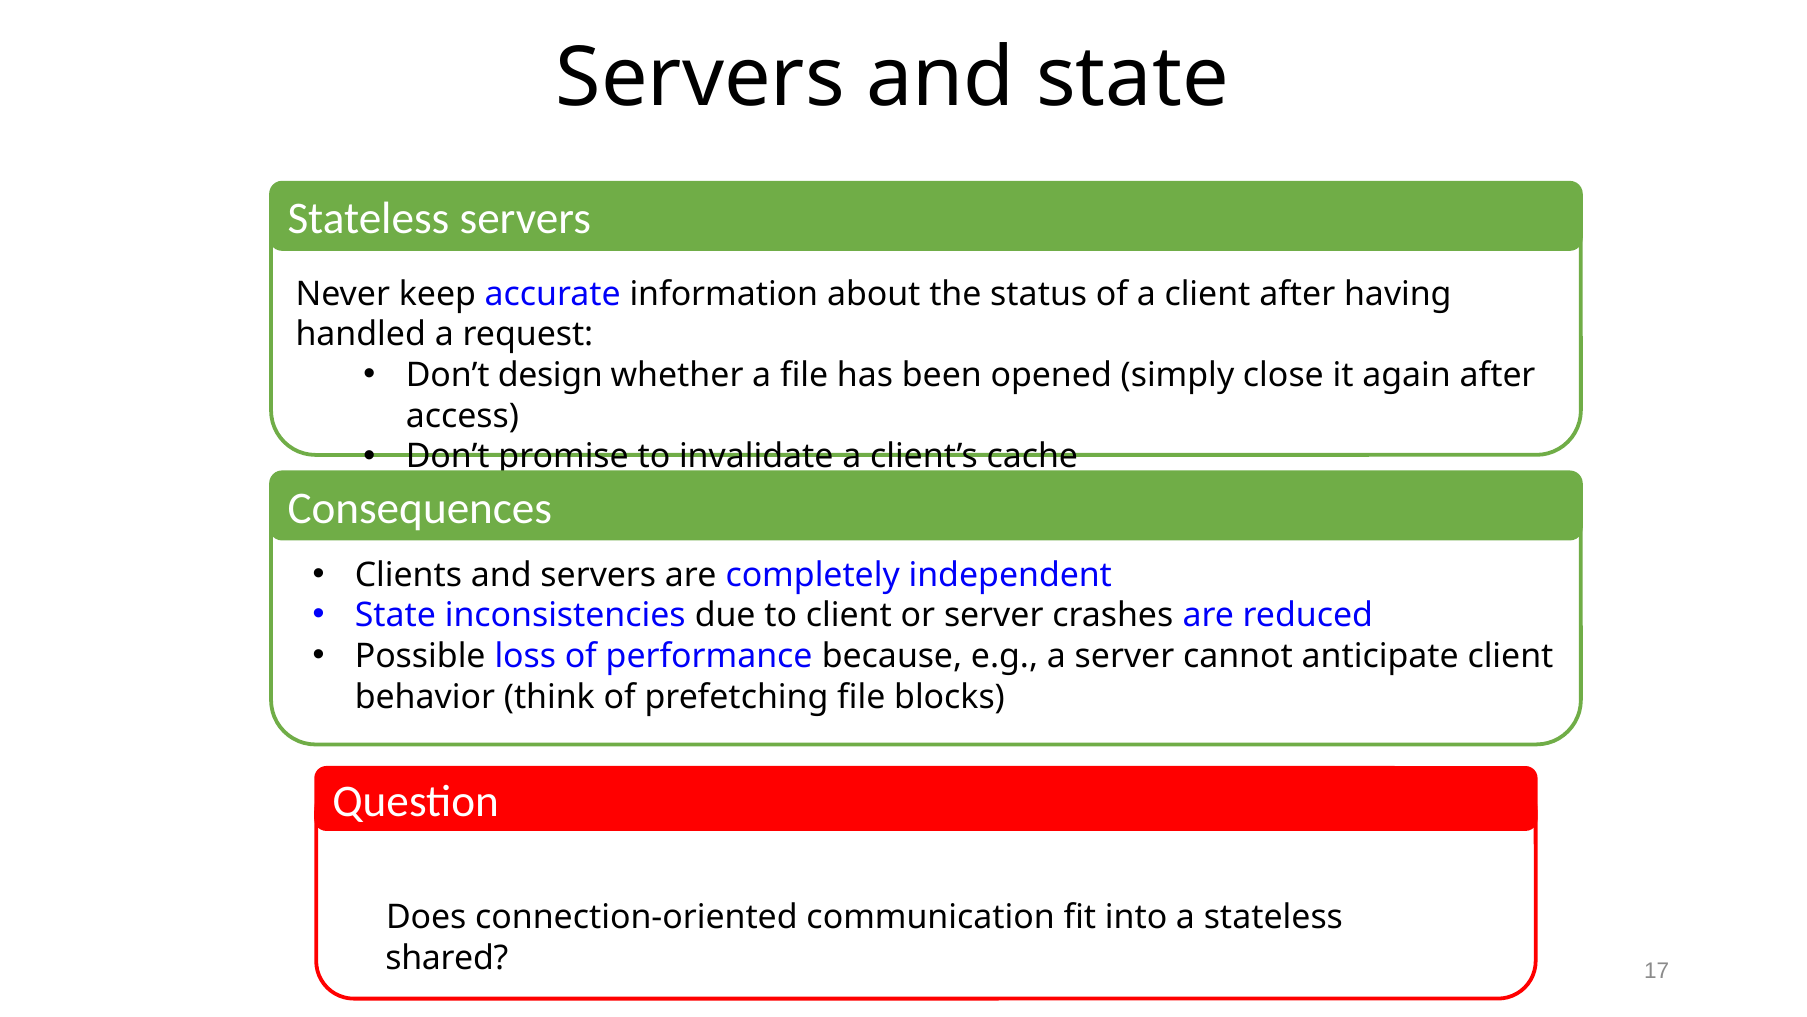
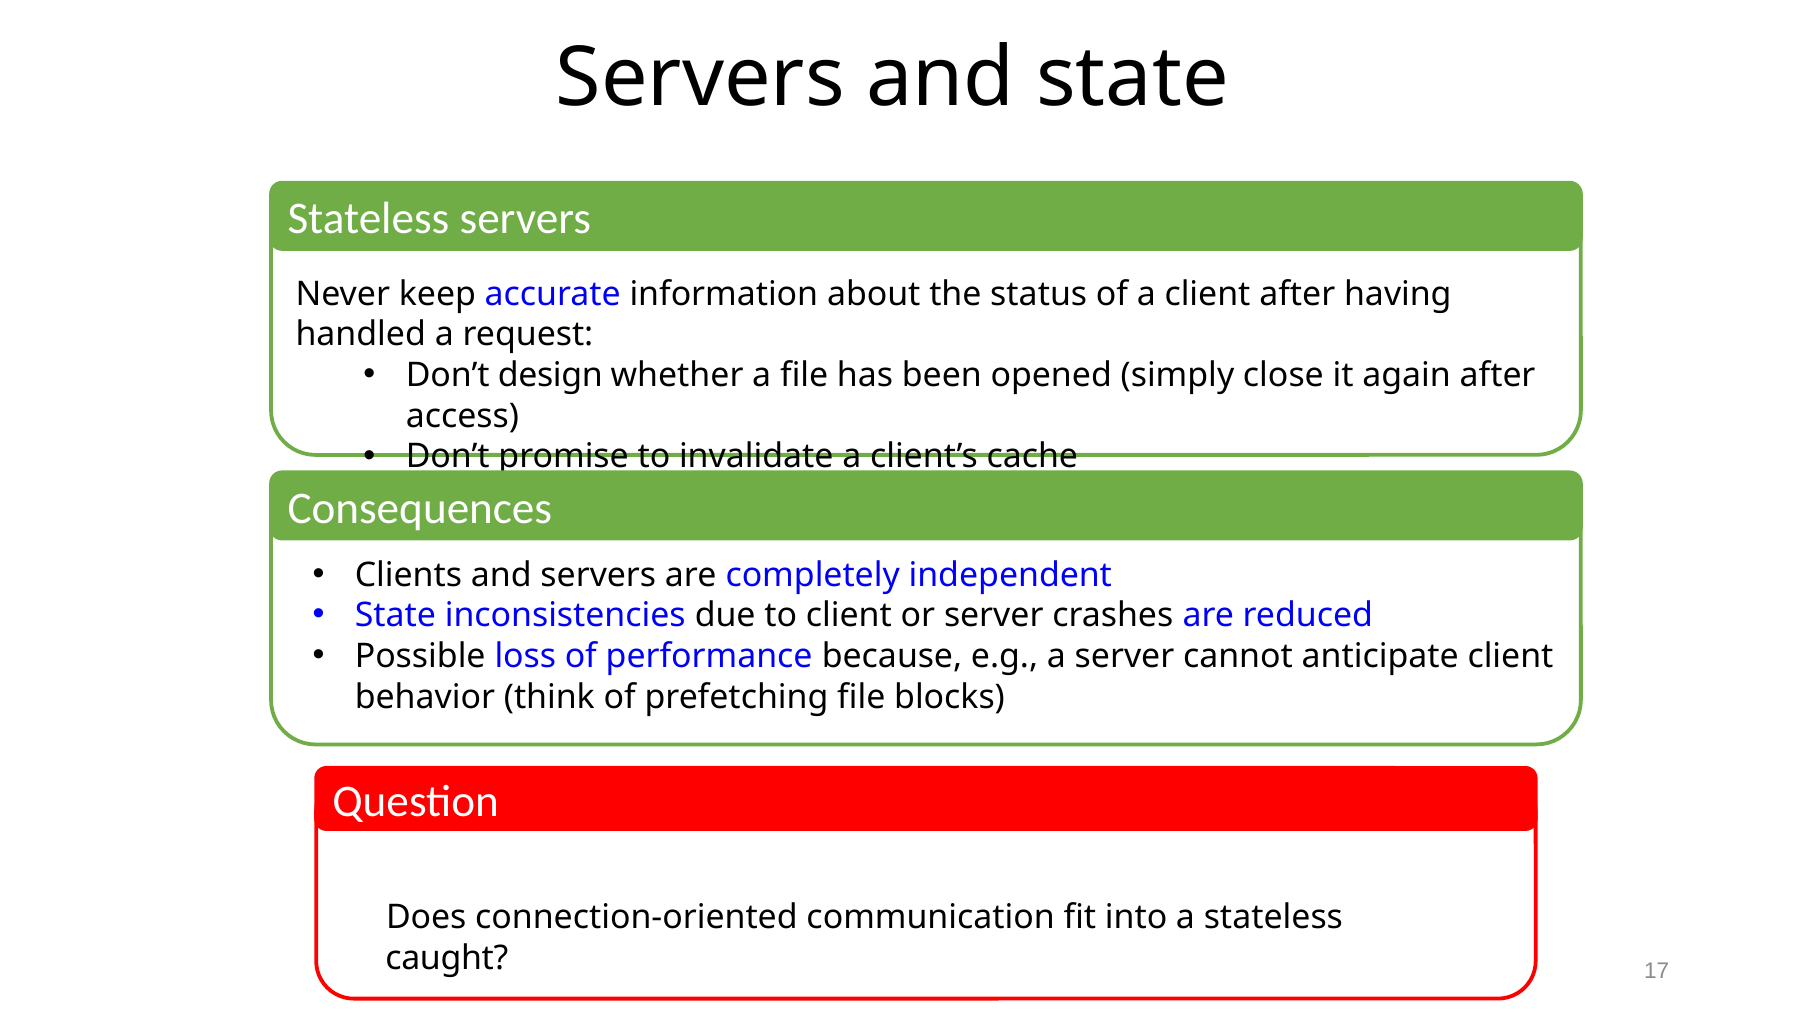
shared: shared -> caught (447, 957)
